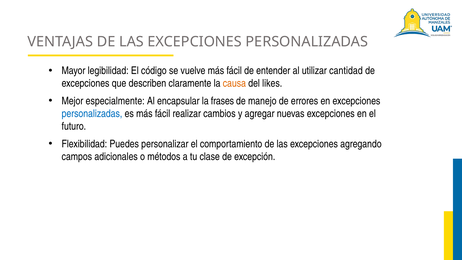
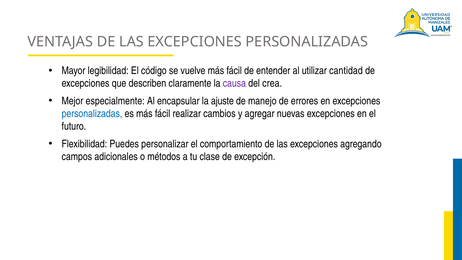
causa colour: orange -> purple (234, 83)
likes: likes -> crea (272, 83)
frases: frases -> ajuste (222, 101)
